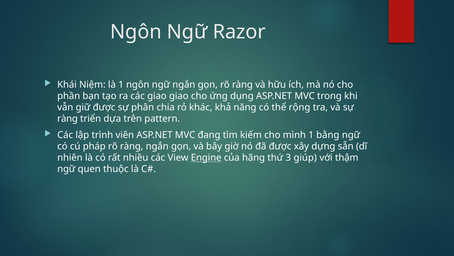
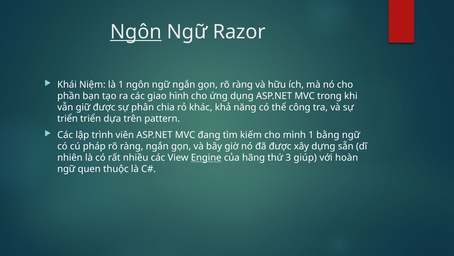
Ngôn underline: none -> present (136, 32)
giao giao: giao -> hình (179, 96)
rộng: rộng -> công (300, 107)
ràng: ràng -> triển (68, 119)
thậm: thậm -> hoàn (347, 157)
